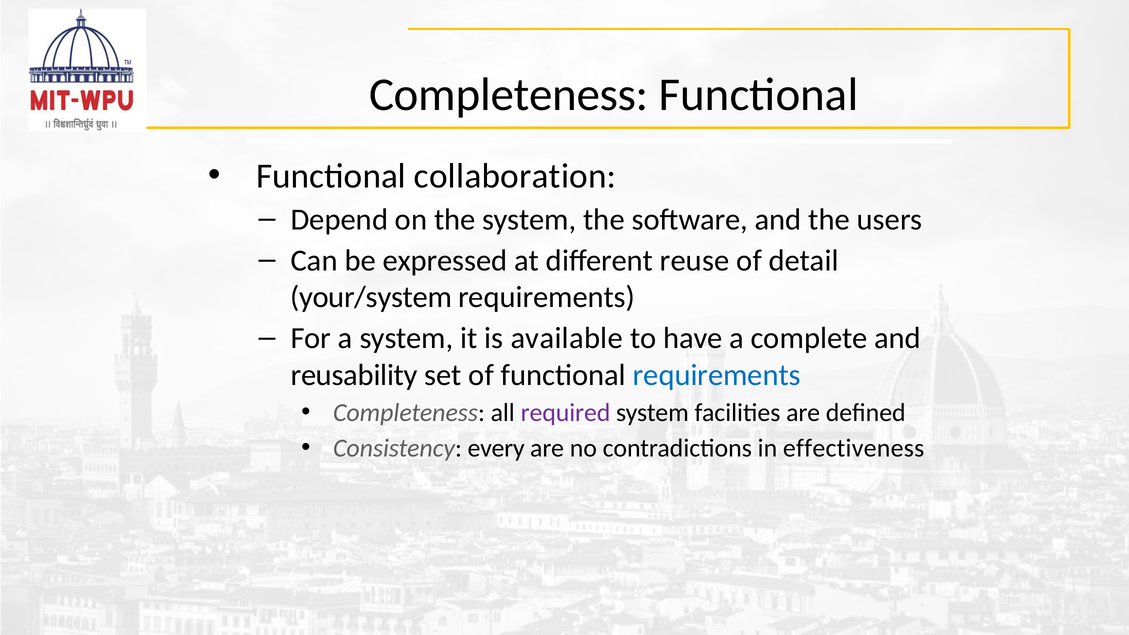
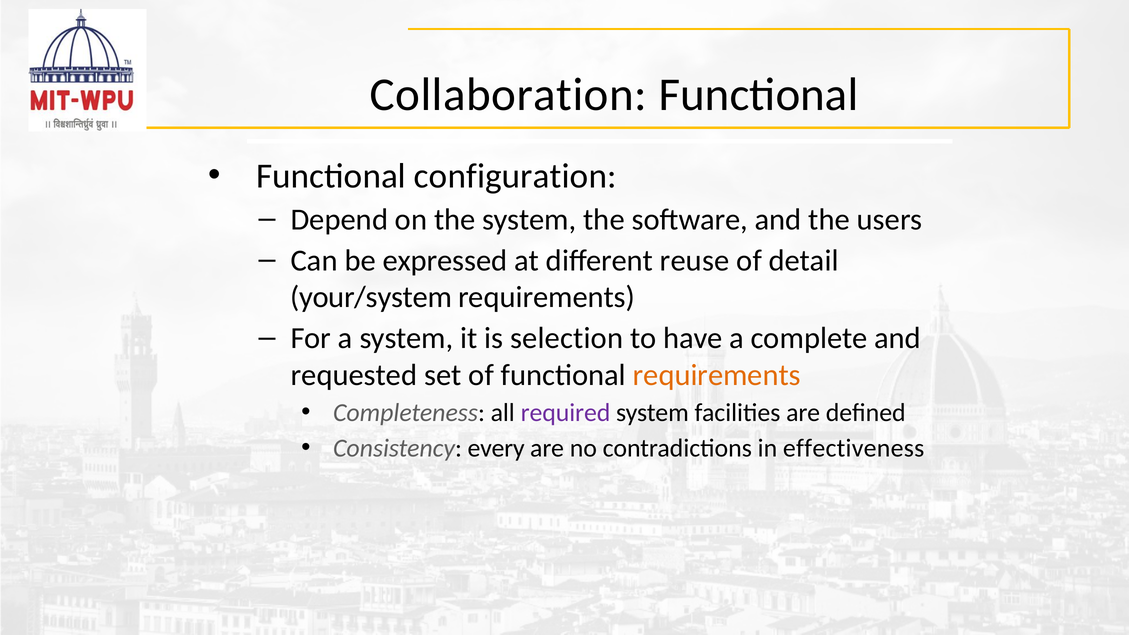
Completeness: Completeness -> Collaboration (508, 95)
collaboration: collaboration -> configuration (515, 176)
available: available -> selection (567, 338)
reusability: reusability -> requested (354, 375)
requirements colour: blue -> orange (717, 375)
